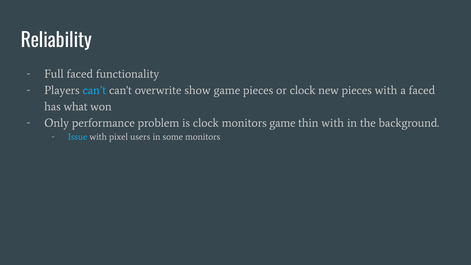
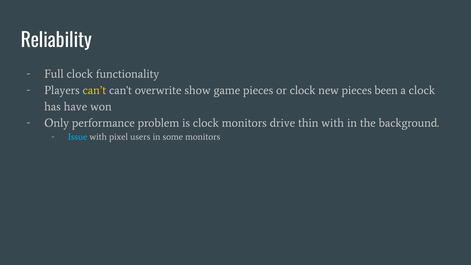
Full faced: faced -> clock (80, 74)
can’t colour: light blue -> yellow (94, 90)
pieces with: with -> been (386, 90)
a faced: faced -> clock (422, 90)
what: what -> have (75, 107)
monitors game: game -> drive (282, 123)
